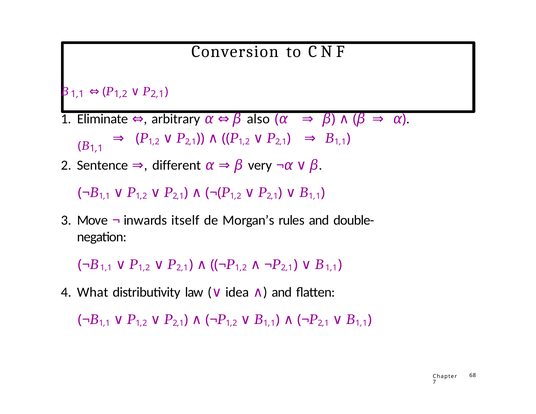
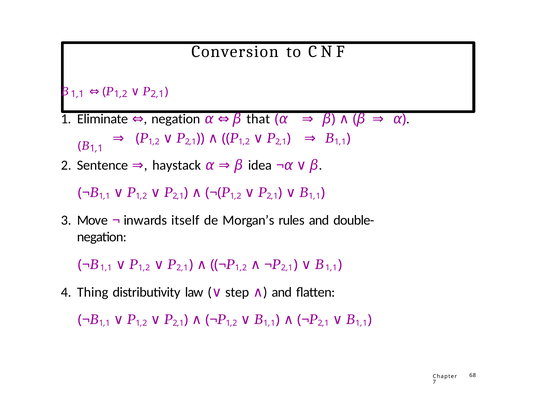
arbitrary: arbitrary -> negation (176, 119)
also: also -> that (258, 119)
different: different -> haystack (177, 165)
very: very -> idea (260, 165)
What: What -> Thing (93, 292)
idea: idea -> step (237, 292)
